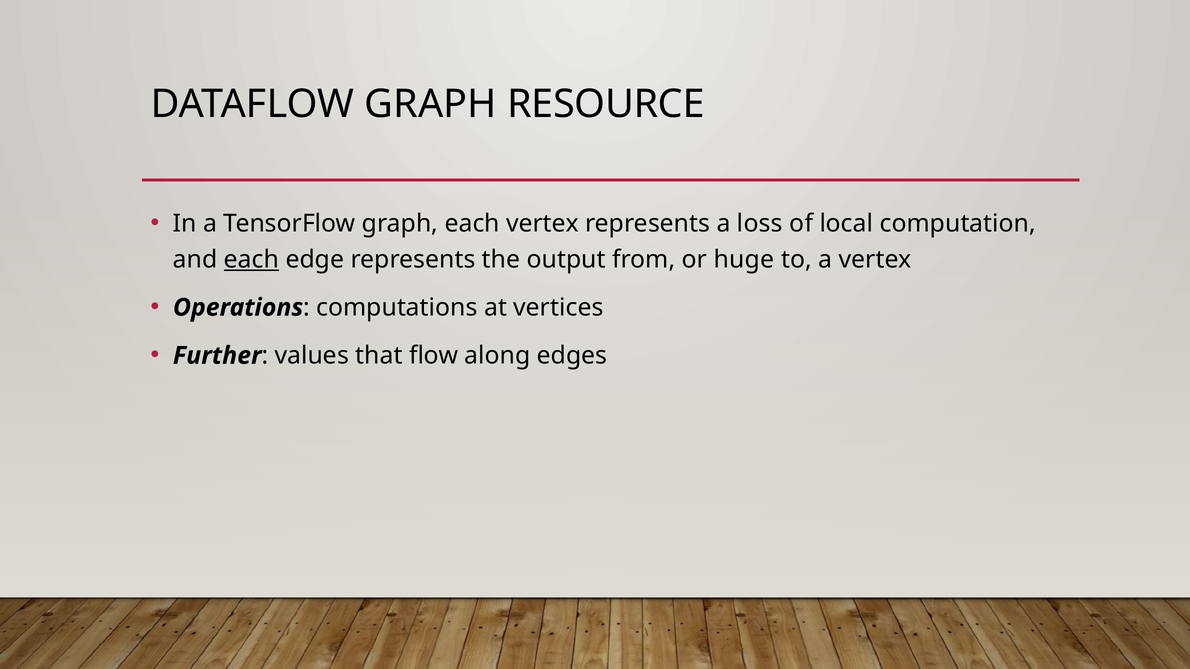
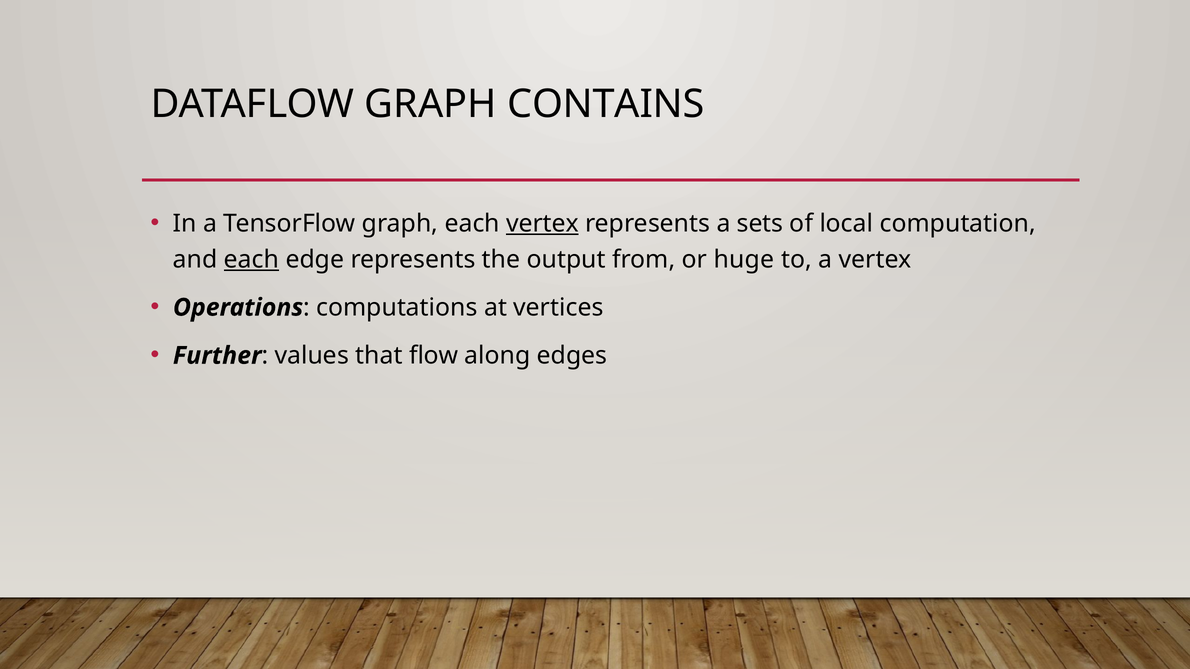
RESOURCE: RESOURCE -> CONTAINS (606, 104)
vertex underline: none -> present (542, 224)
loss: loss -> sets (760, 224)
